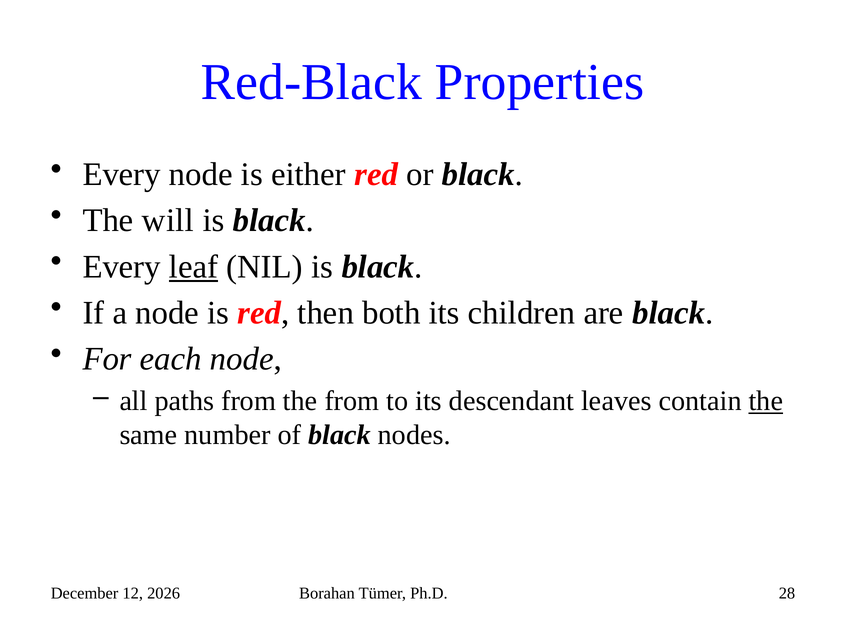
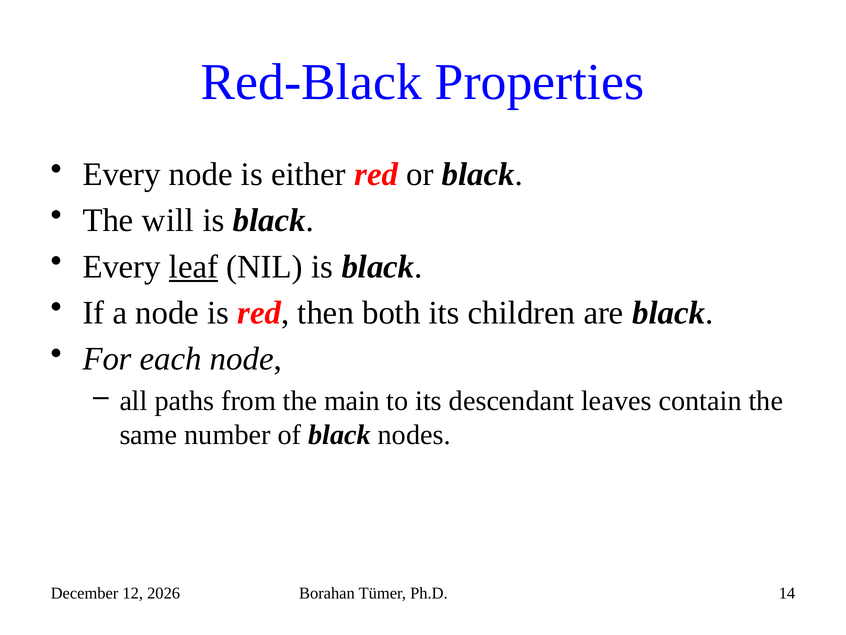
the from: from -> main (352, 401)
the underline: present -> none (766, 401)
28: 28 -> 14 (787, 593)
